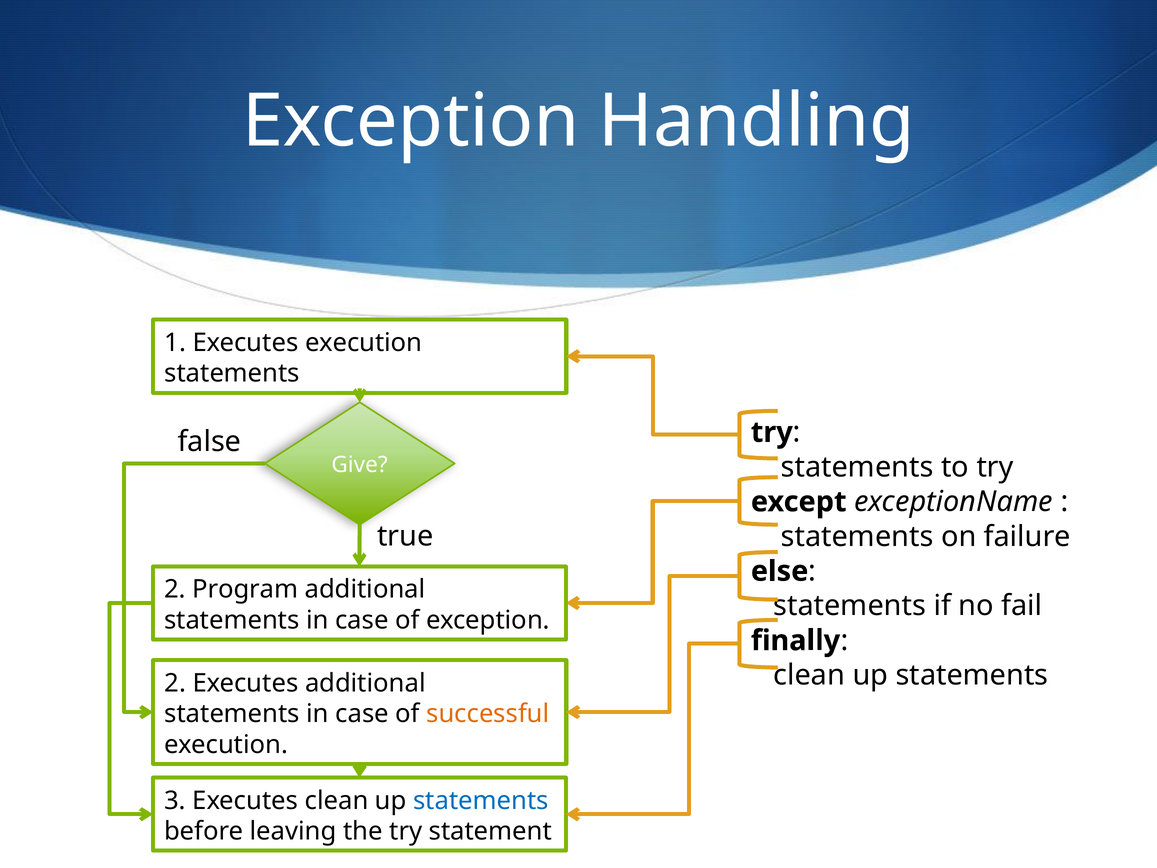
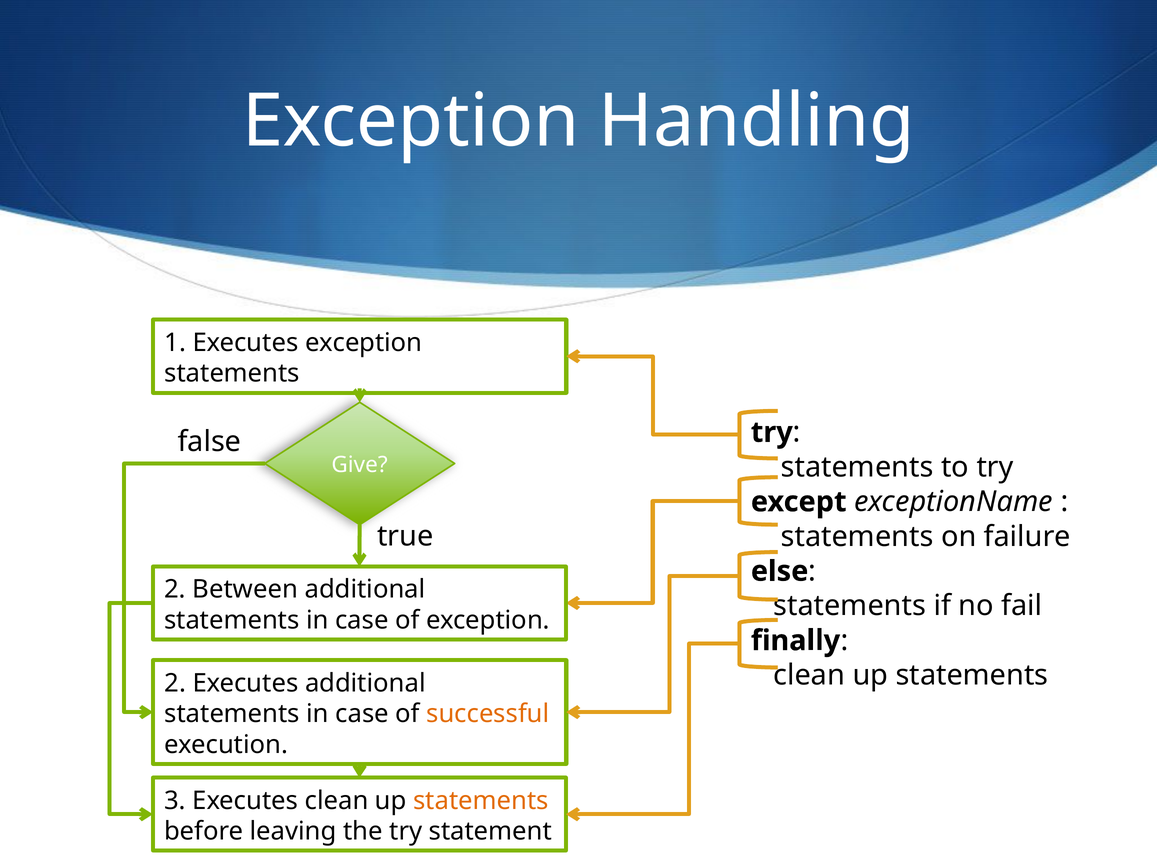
Executes execution: execution -> exception (363, 343)
Program: Program -> Between (245, 589)
statements colour: blue -> orange (481, 800)
